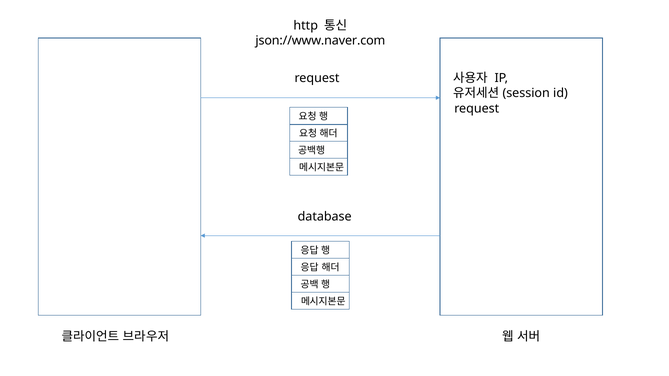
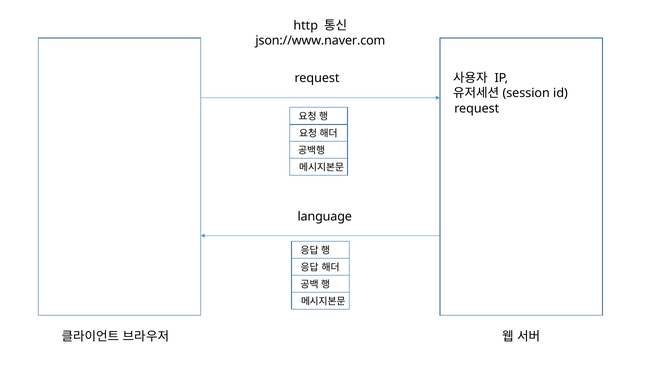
database: database -> language (325, 217)
